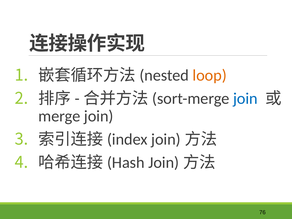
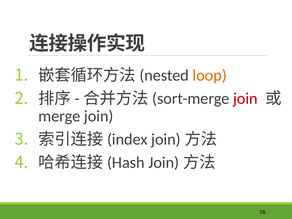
join colour: blue -> red (245, 99)
